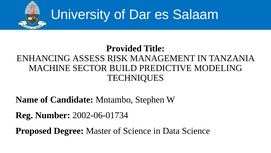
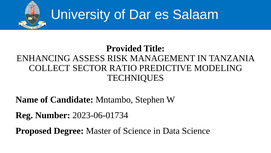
MACHINE: MACHINE -> COLLECT (49, 68)
BUILD: BUILD -> RATIO (123, 68)
2002-06-01734: 2002-06-01734 -> 2023-06-01734 (100, 115)
